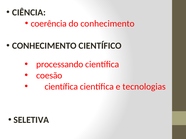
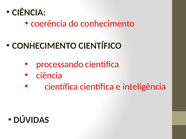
coesão: coesão -> ciência (49, 76)
tecnologias: tecnologias -> inteligência (144, 87)
SELETIVA: SELETIVA -> DÚVIDAS (31, 120)
